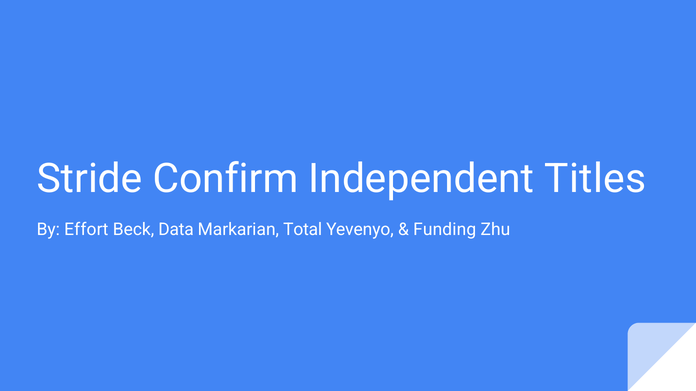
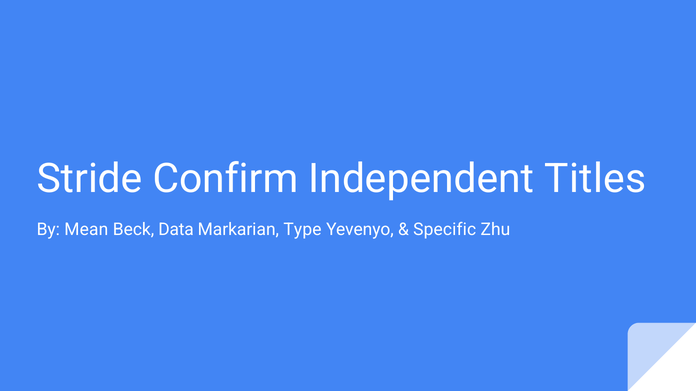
Effort: Effort -> Mean (86, 230)
Total: Total -> Type (302, 230)
Funding: Funding -> Specific (445, 230)
